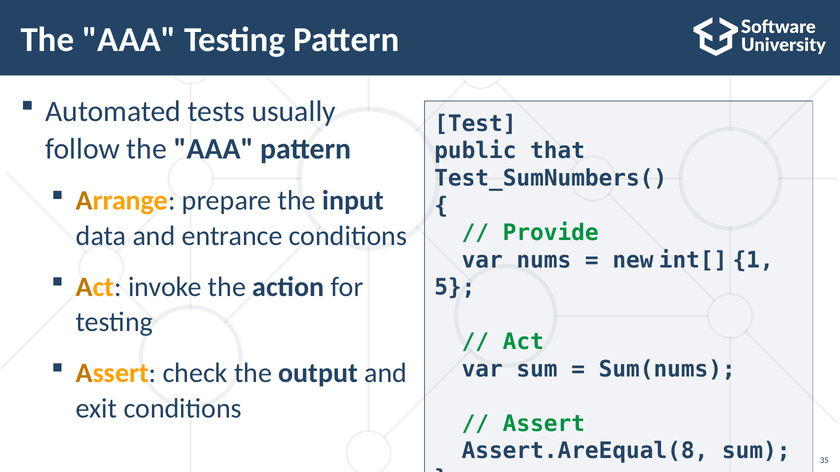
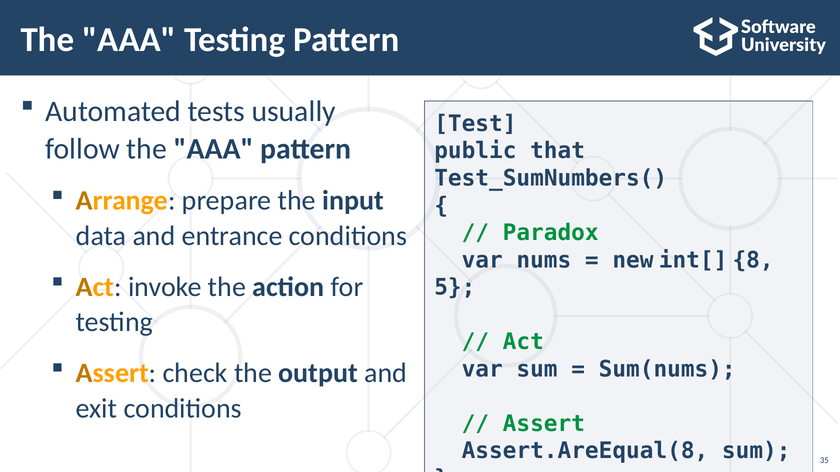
Provide: Provide -> Paradox (551, 233)
1: 1 -> 8 (753, 260)
